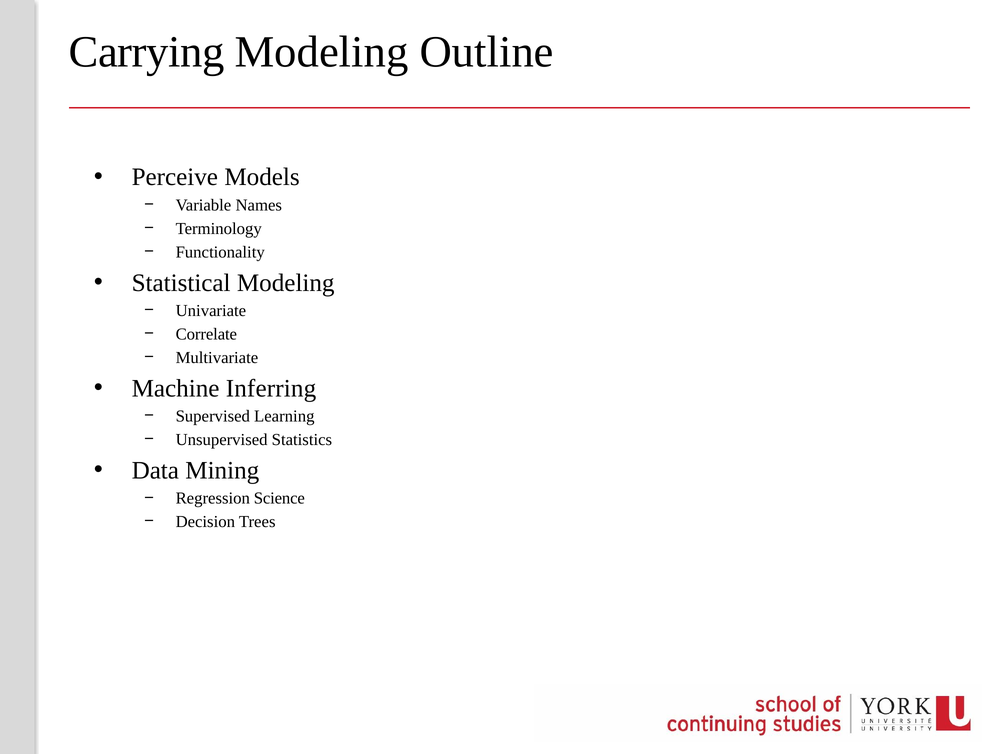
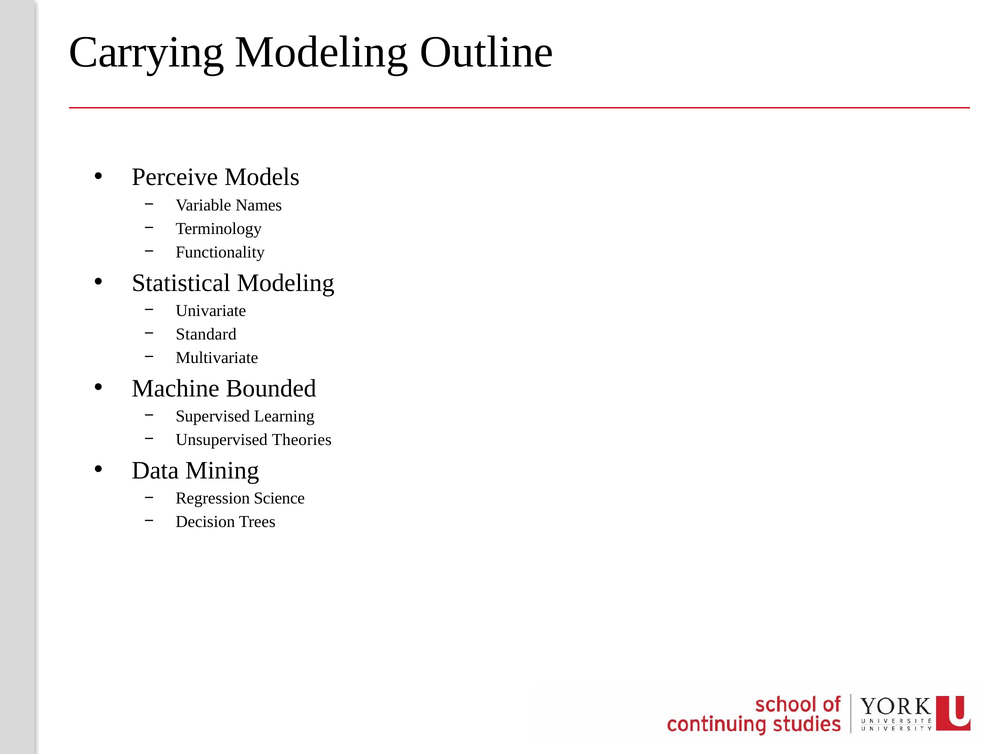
Correlate: Correlate -> Standard (206, 334)
Inferring: Inferring -> Bounded (271, 389)
Statistics: Statistics -> Theories (302, 440)
